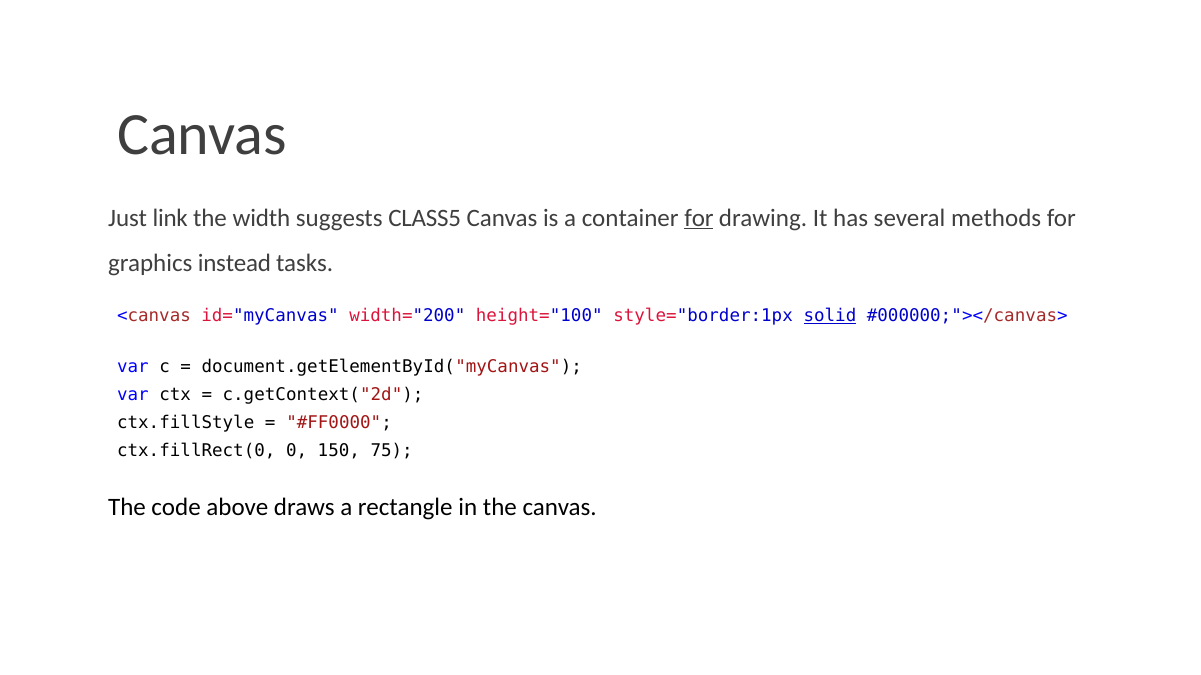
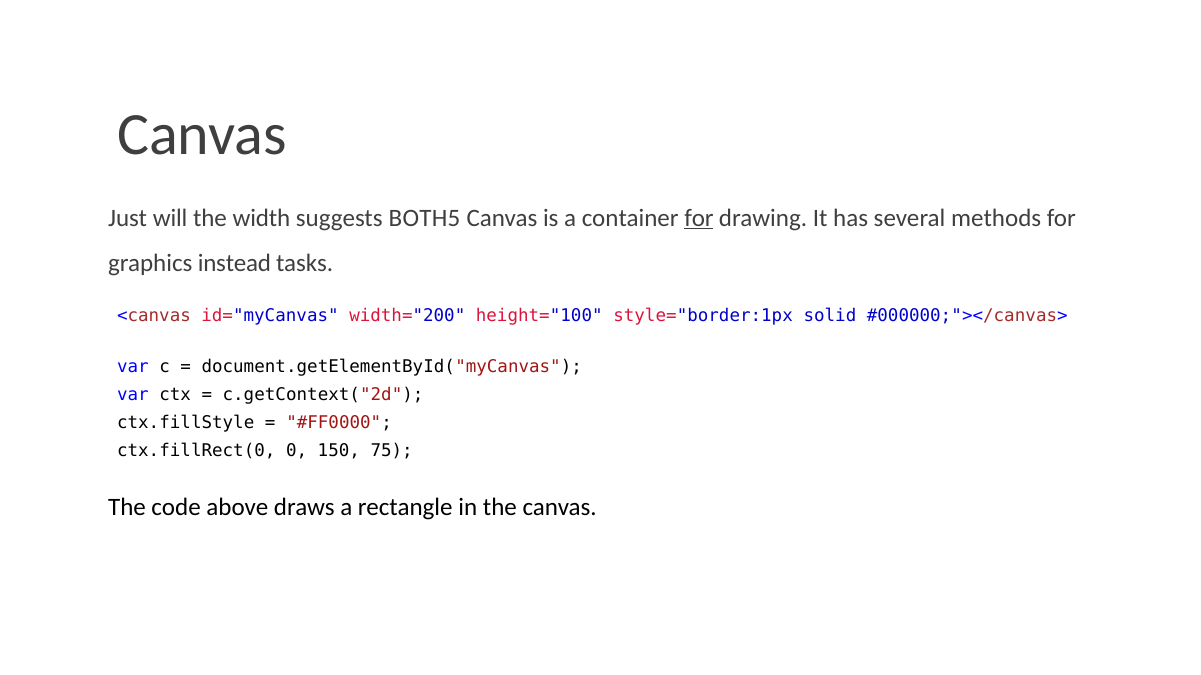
link: link -> will (170, 218)
CLASS5: CLASS5 -> BOTH5 (424, 218)
solid underline: present -> none (830, 316)
